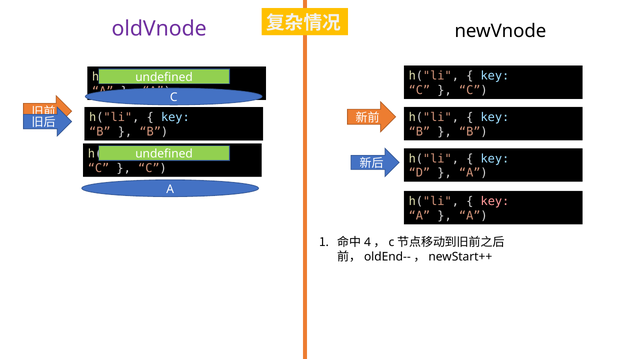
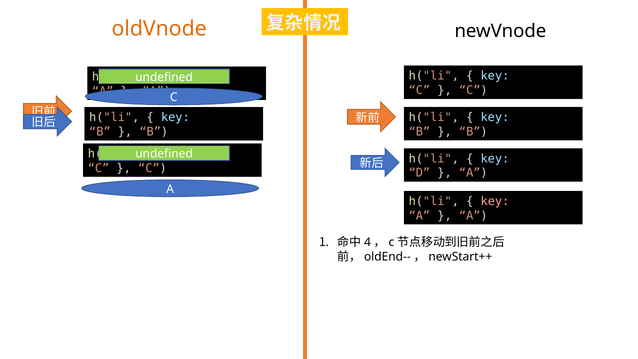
oldVnode colour: purple -> orange (159, 29)
